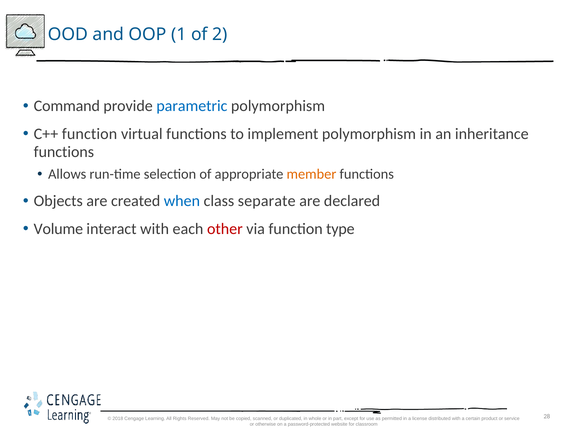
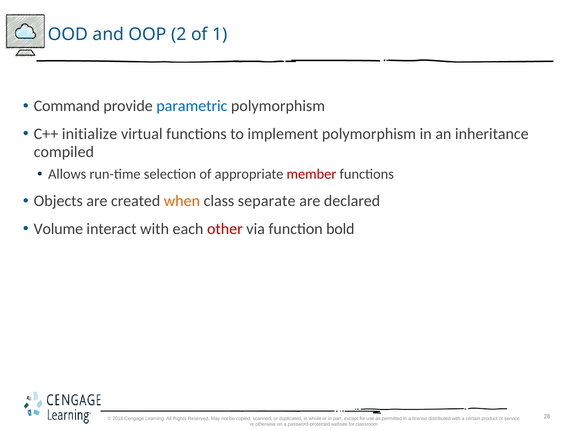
1: 1 -> 2 (179, 34)
2: 2 -> 1 (220, 34)
C++ function: function -> initialize (90, 134)
functions: functions -> compiled (64, 152)
member colour: orange -> red (311, 174)
when colour: blue -> orange (182, 201)
type: type -> bold (340, 229)
